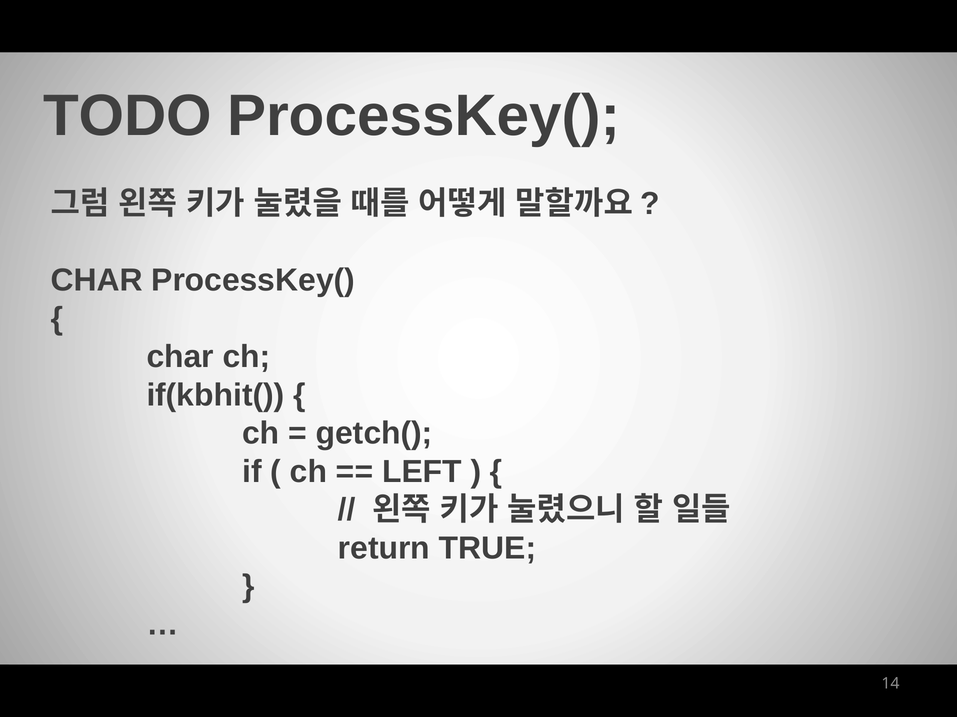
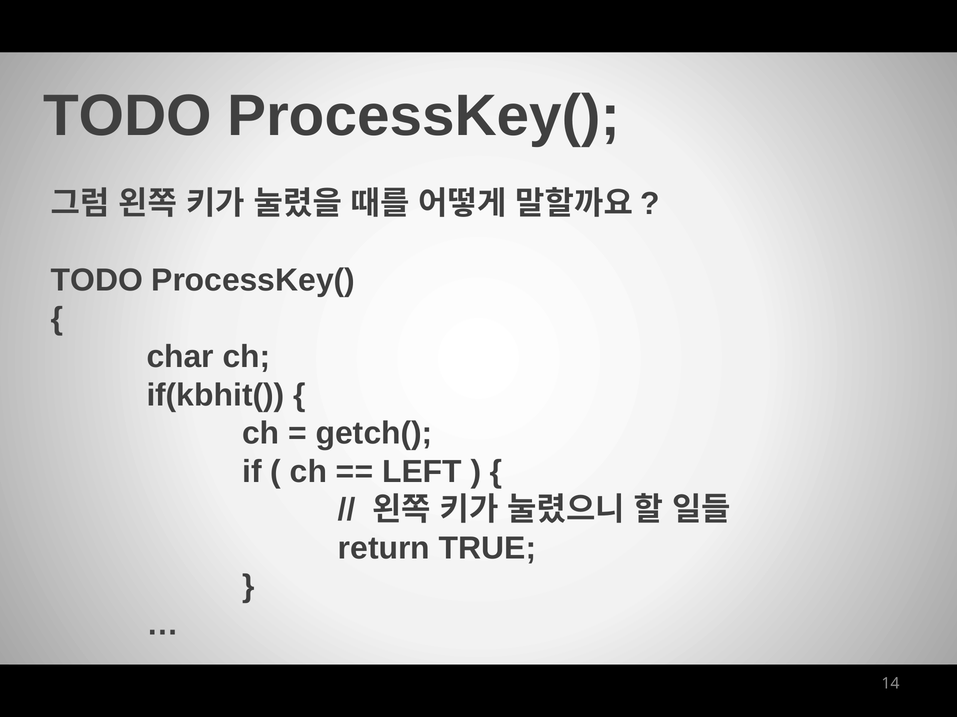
CHAR: CHAR -> TODO (97, 281)
